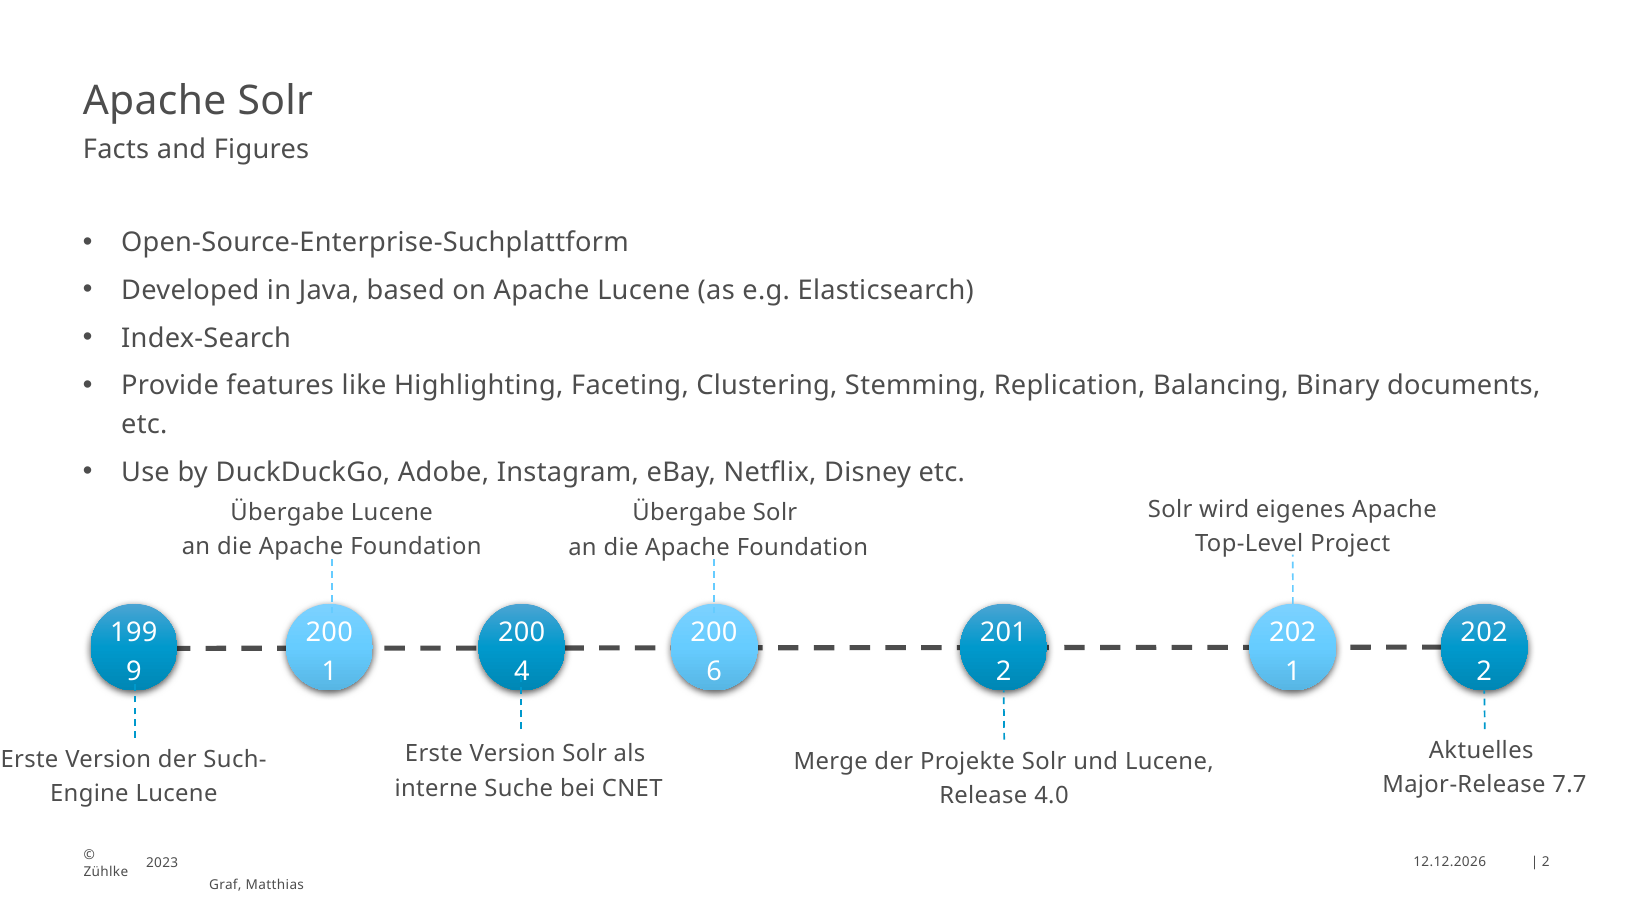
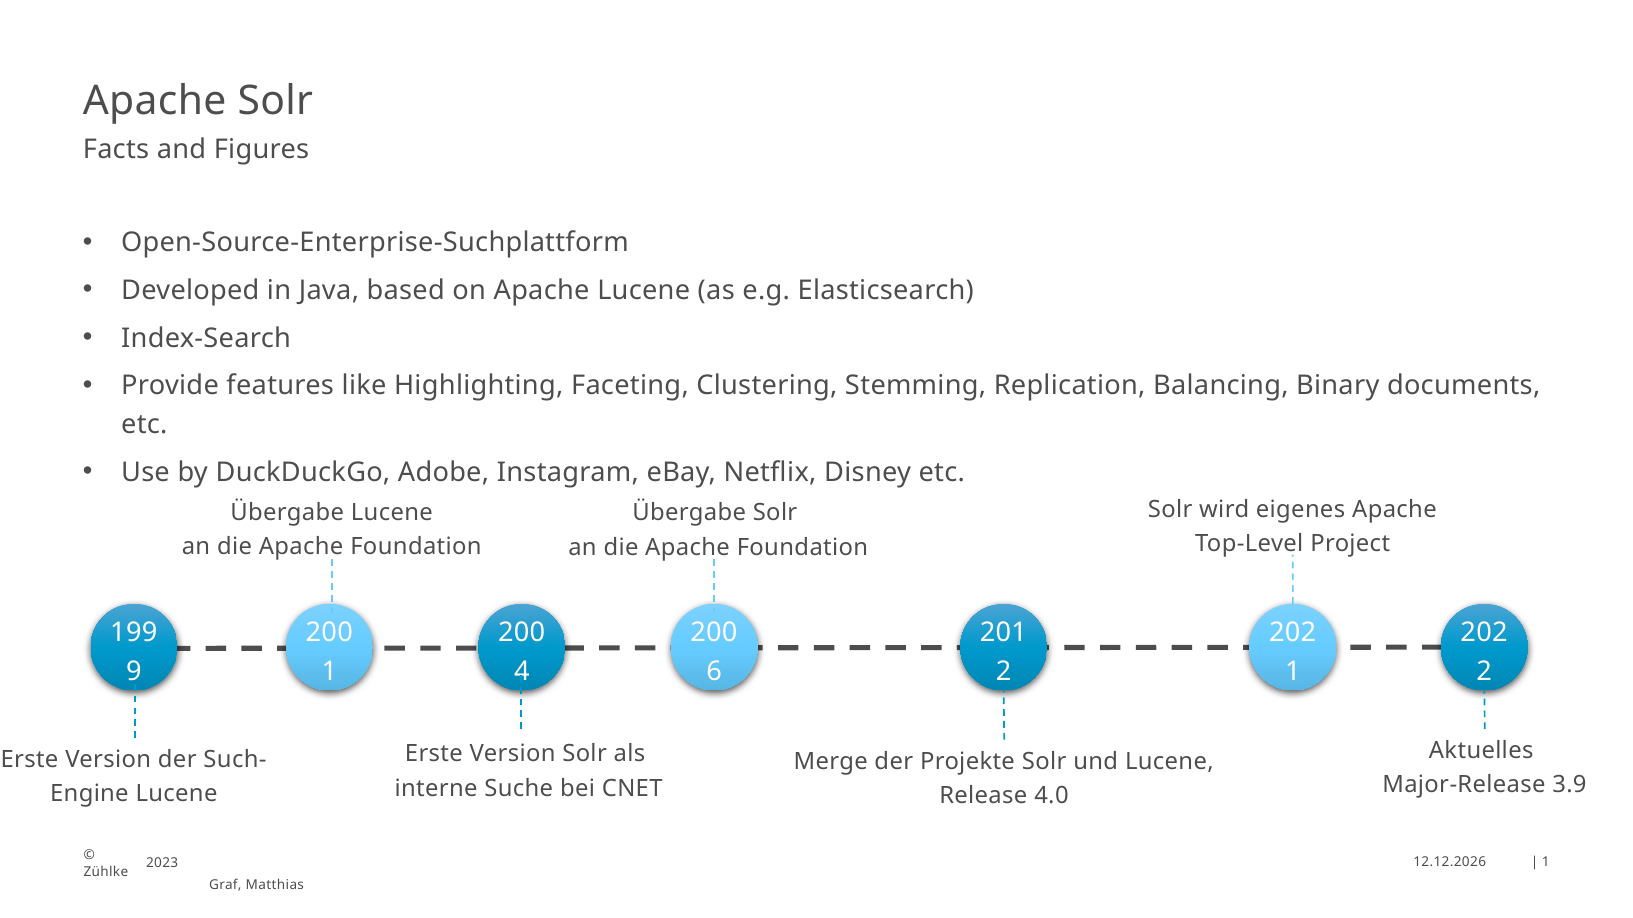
7.7: 7.7 -> 3.9 (1570, 785)
2: 2 -> 1 (1546, 863)
